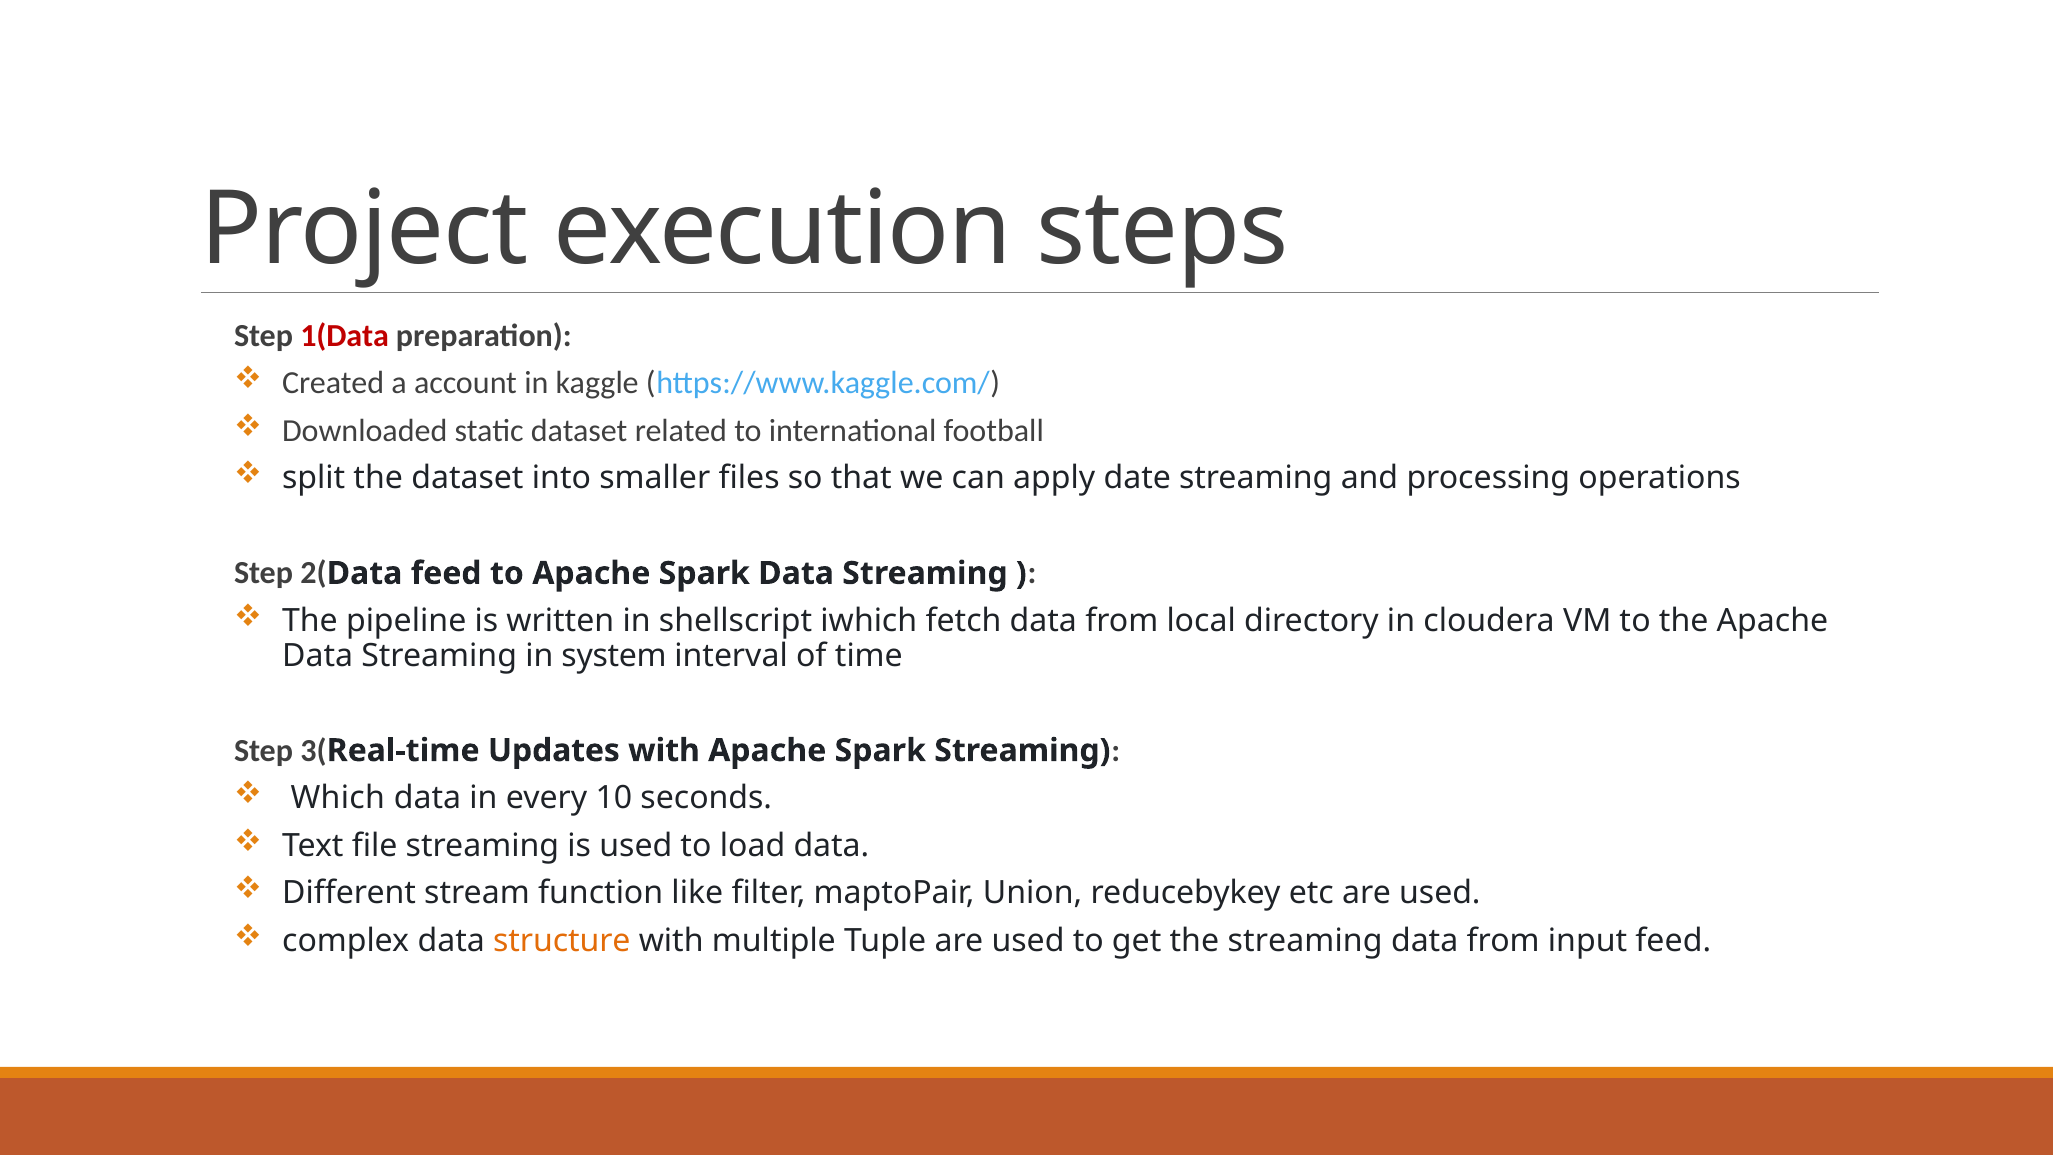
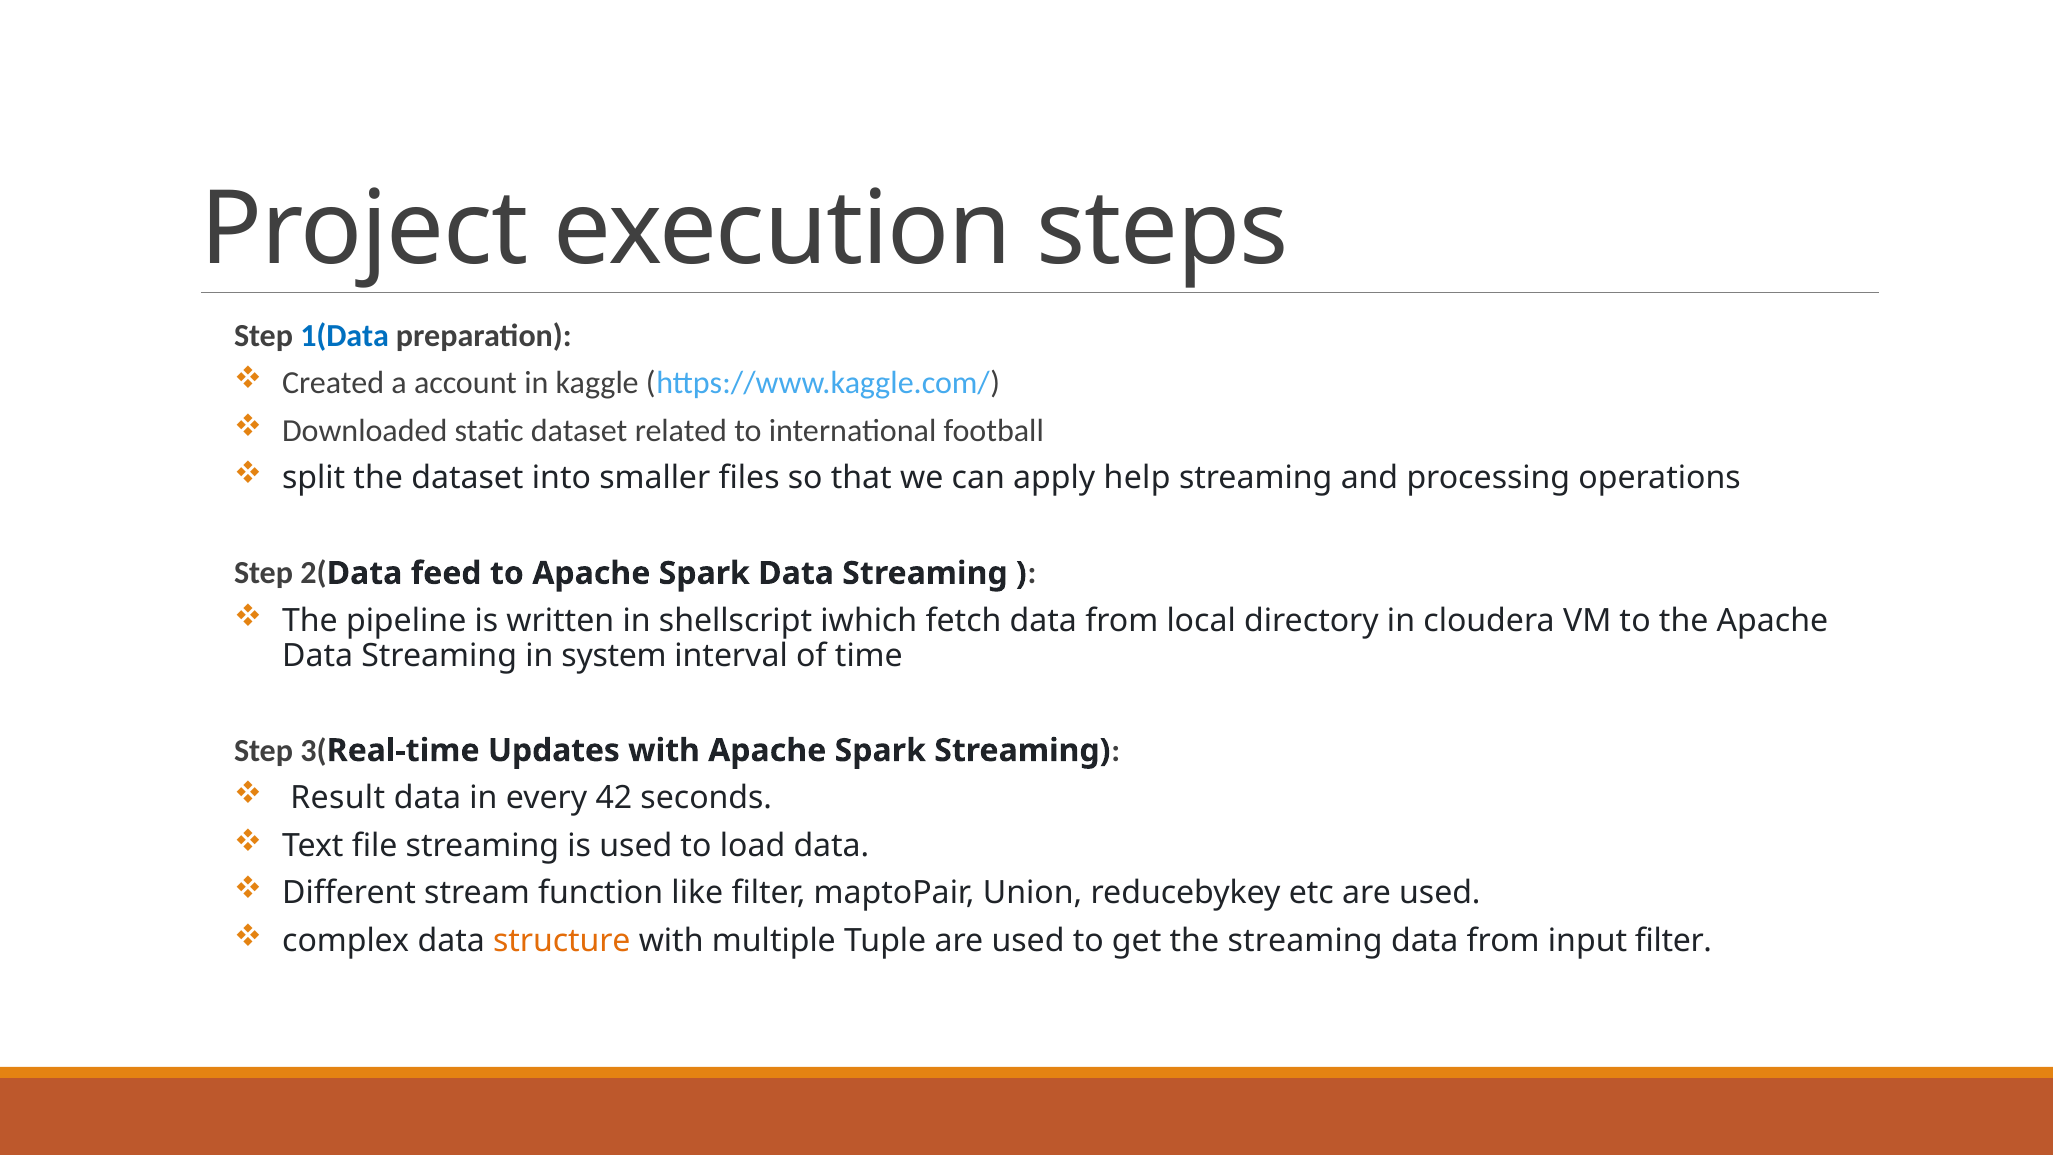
1(Data colour: red -> blue (345, 336)
date: date -> help (1137, 478)
Which: Which -> Result (338, 798)
10: 10 -> 42 (614, 798)
input feed: feed -> filter (1673, 941)
